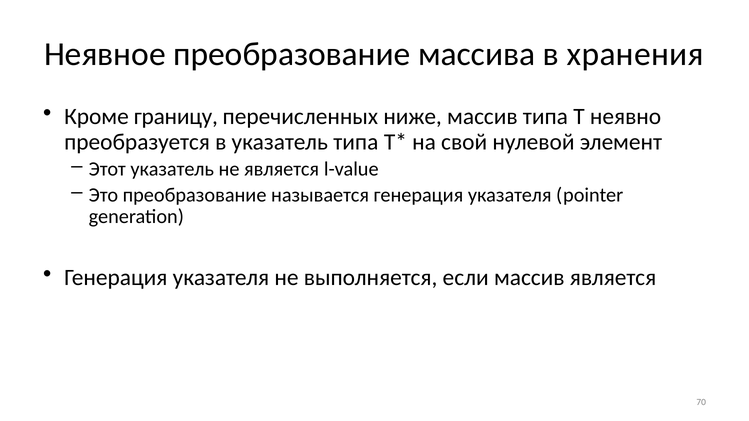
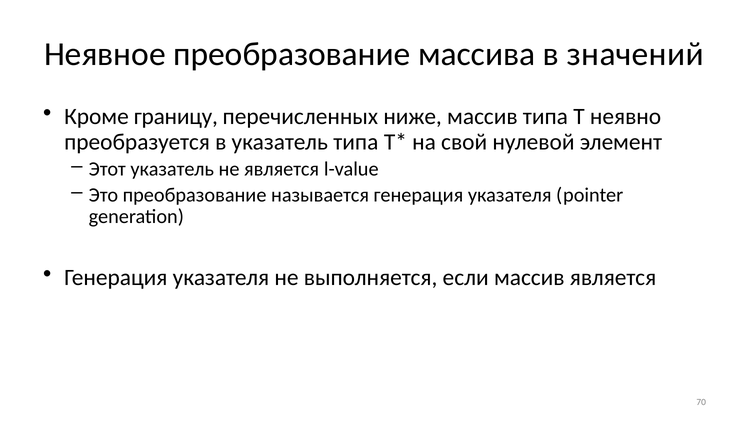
хранения: хранения -> значений (635, 54)
